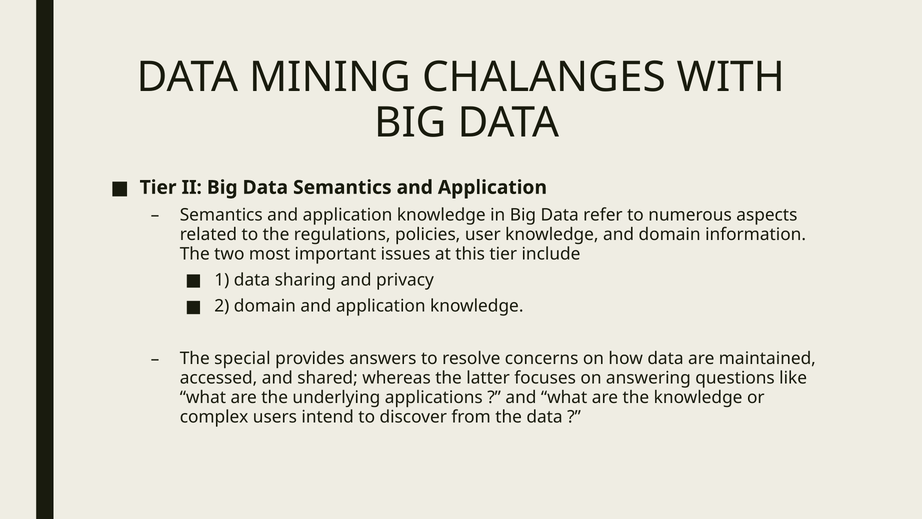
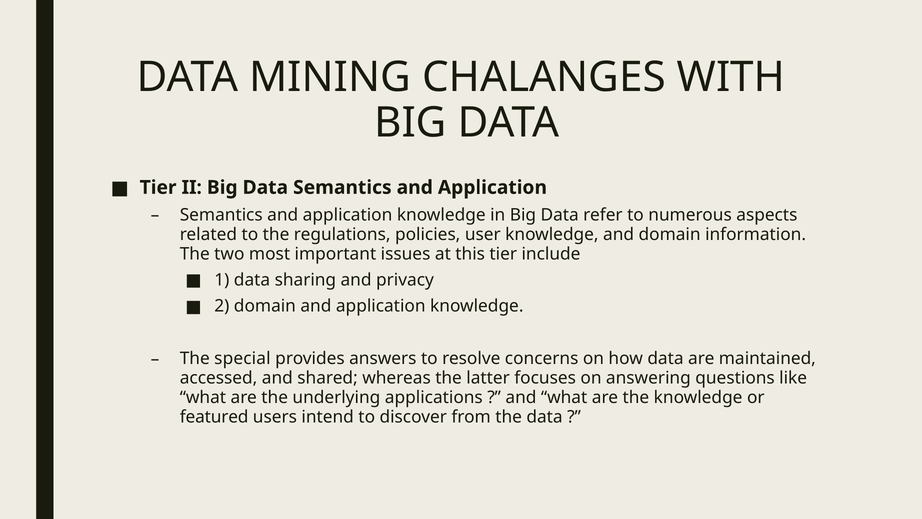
complex: complex -> featured (214, 417)
